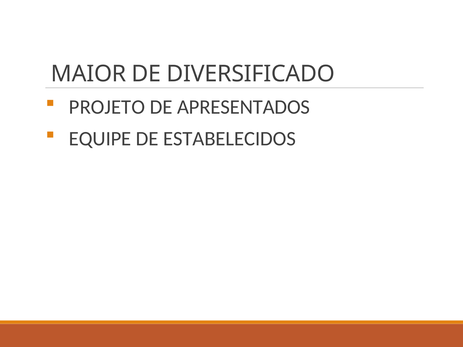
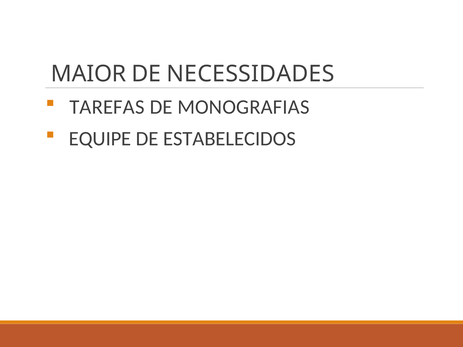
DIVERSIFICADO: DIVERSIFICADO -> NECESSIDADES (250, 74)
PROJETO: PROJETO -> TAREFAS (107, 107)
APRESENTADOS: APRESENTADOS -> MONOGRAFIAS (243, 107)
